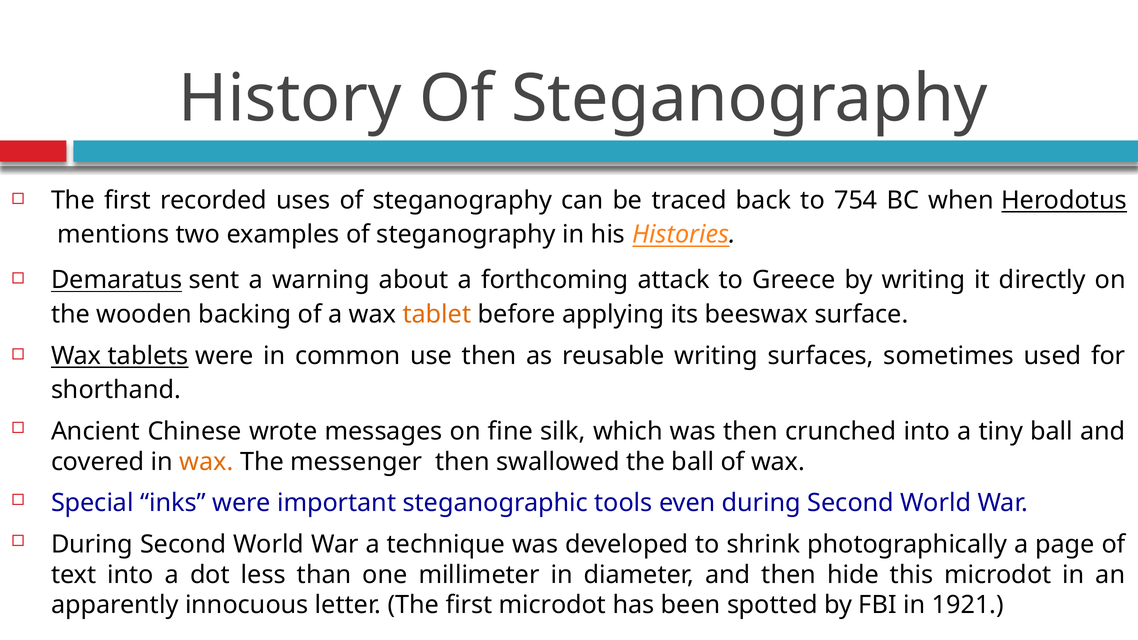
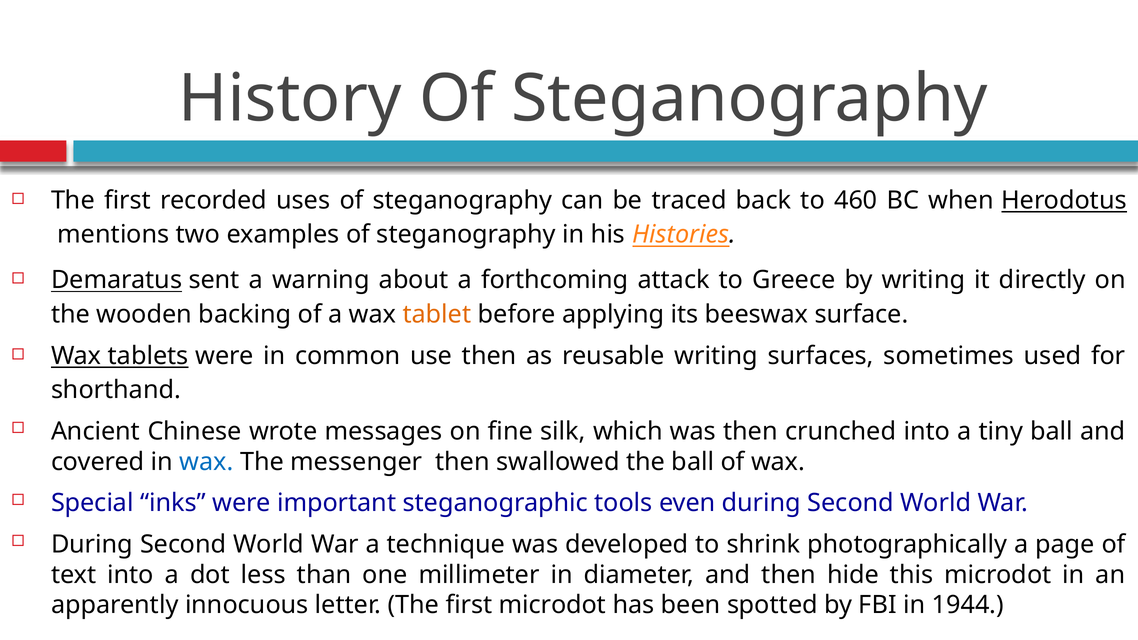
754: 754 -> 460 (856, 200)
wax colour: orange -> blue (207, 462)
1921: 1921 -> 1944 (968, 605)
